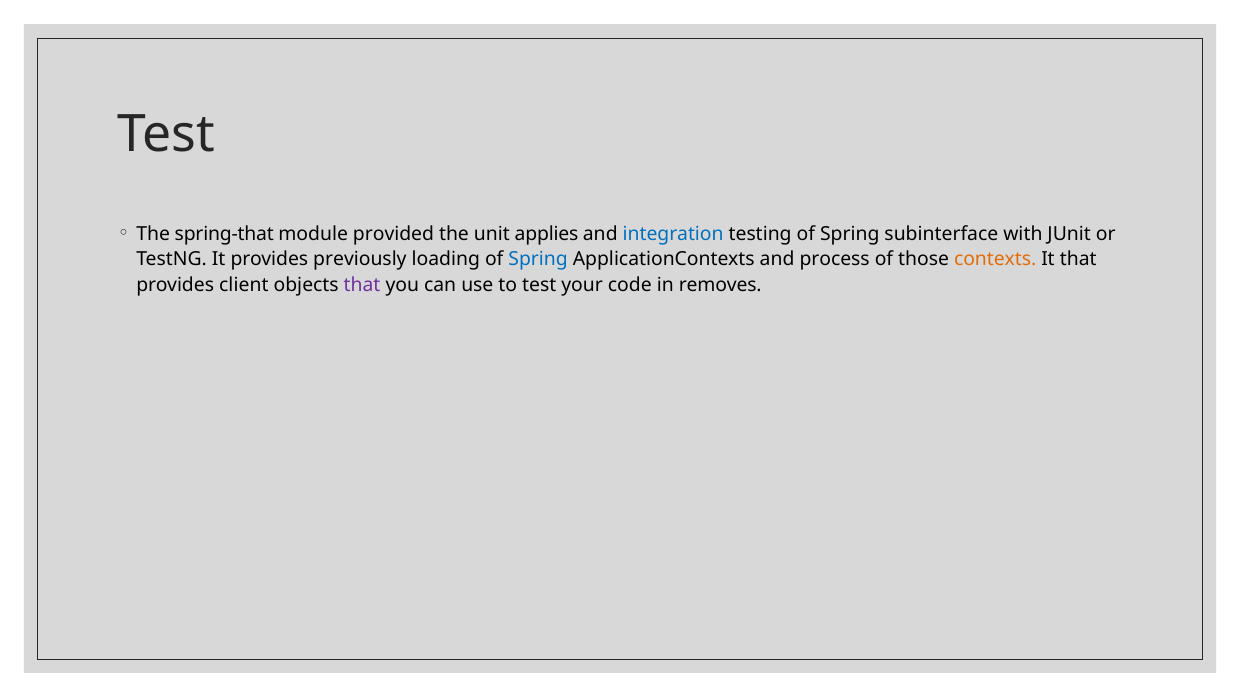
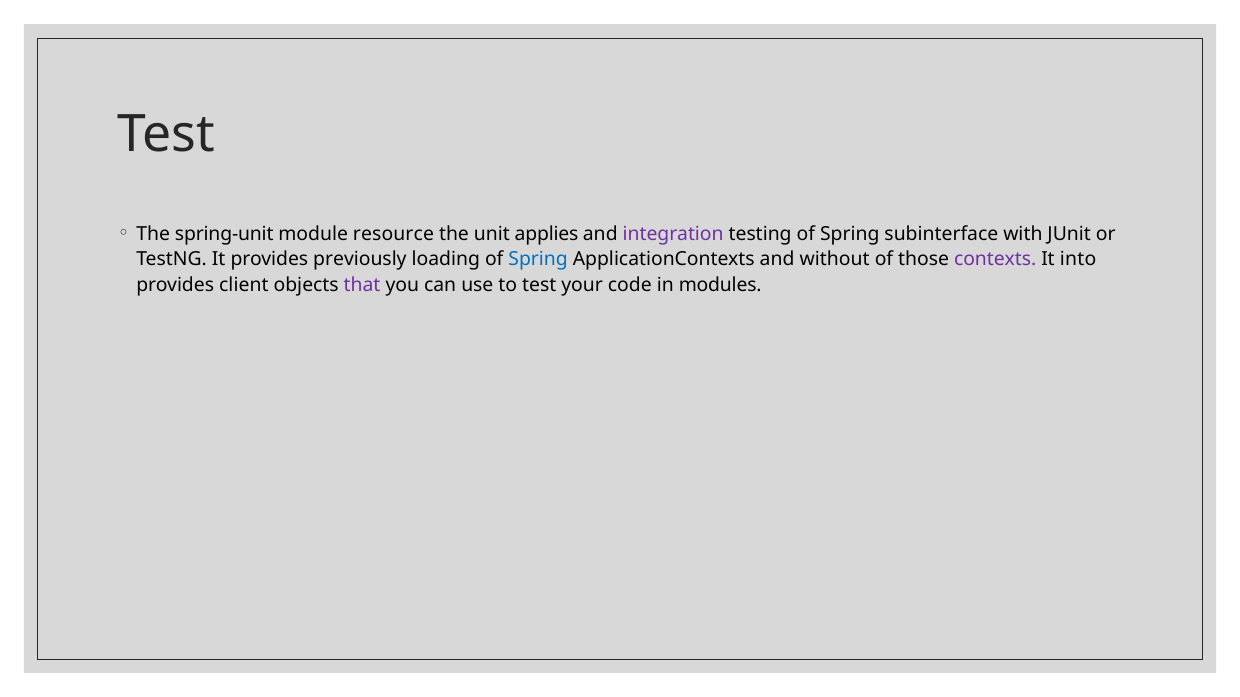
spring-that: spring-that -> spring-unit (224, 234)
provided: provided -> resource (393, 234)
integration colour: blue -> purple (673, 234)
process: process -> without (835, 259)
contexts colour: orange -> purple (995, 259)
It that: that -> into (1078, 259)
removes: removes -> modules (720, 285)
